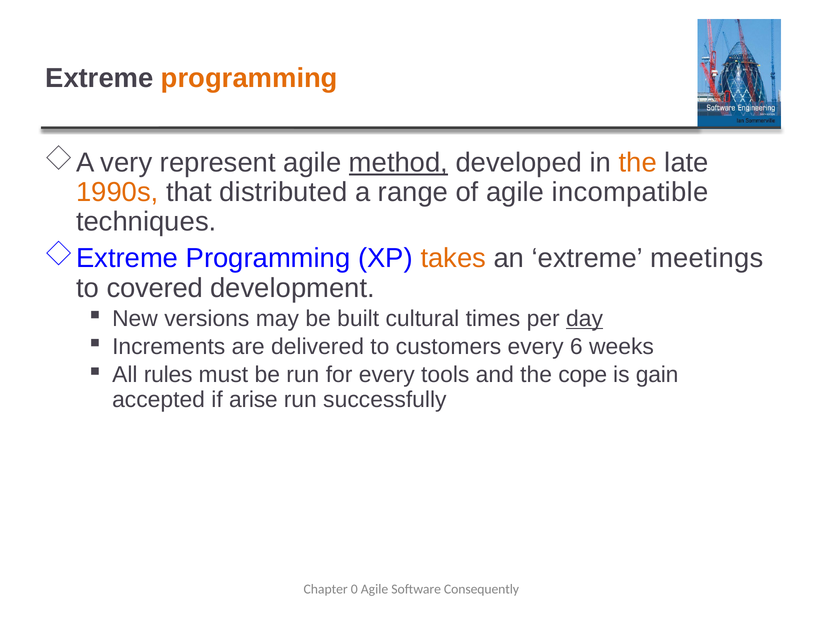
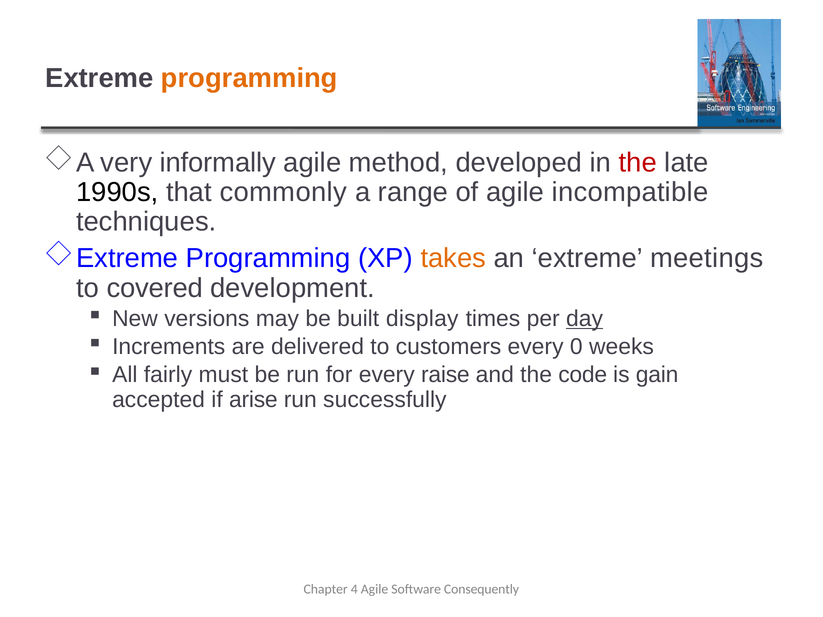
represent: represent -> informally (218, 163)
method underline: present -> none (398, 163)
the colour: orange -> red (638, 163)
1990s colour: orange -> black (117, 192)
distributed: distributed -> commonly (283, 192)
cultural: cultural -> display (422, 319)
6: 6 -> 0 (576, 347)
rules: rules -> fairly (168, 375)
tools: tools -> raise (445, 375)
cope: cope -> code (583, 375)
0: 0 -> 4 (354, 589)
